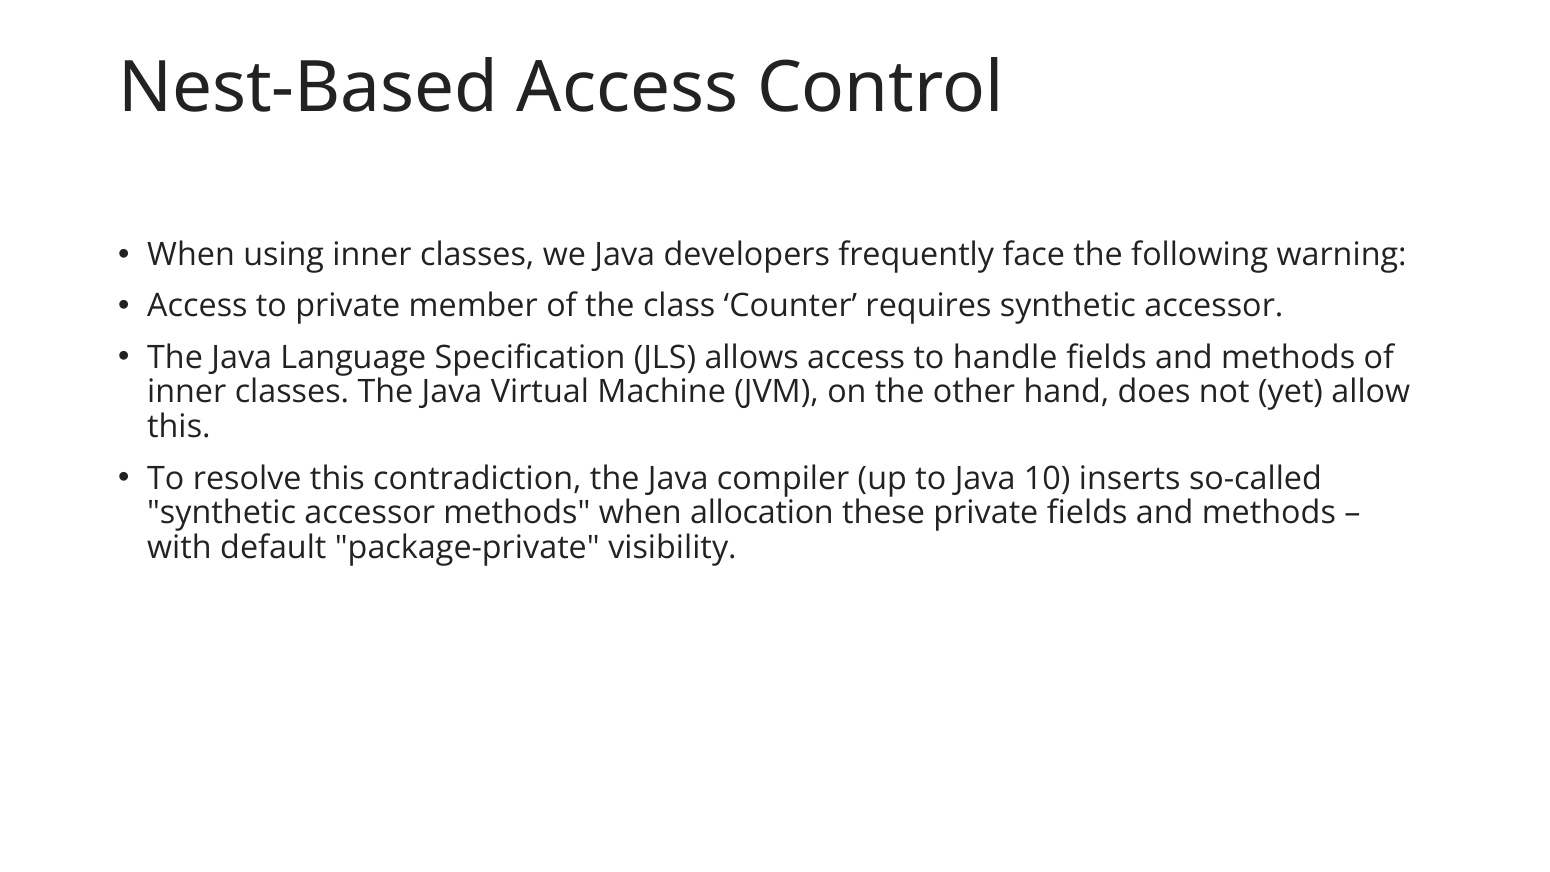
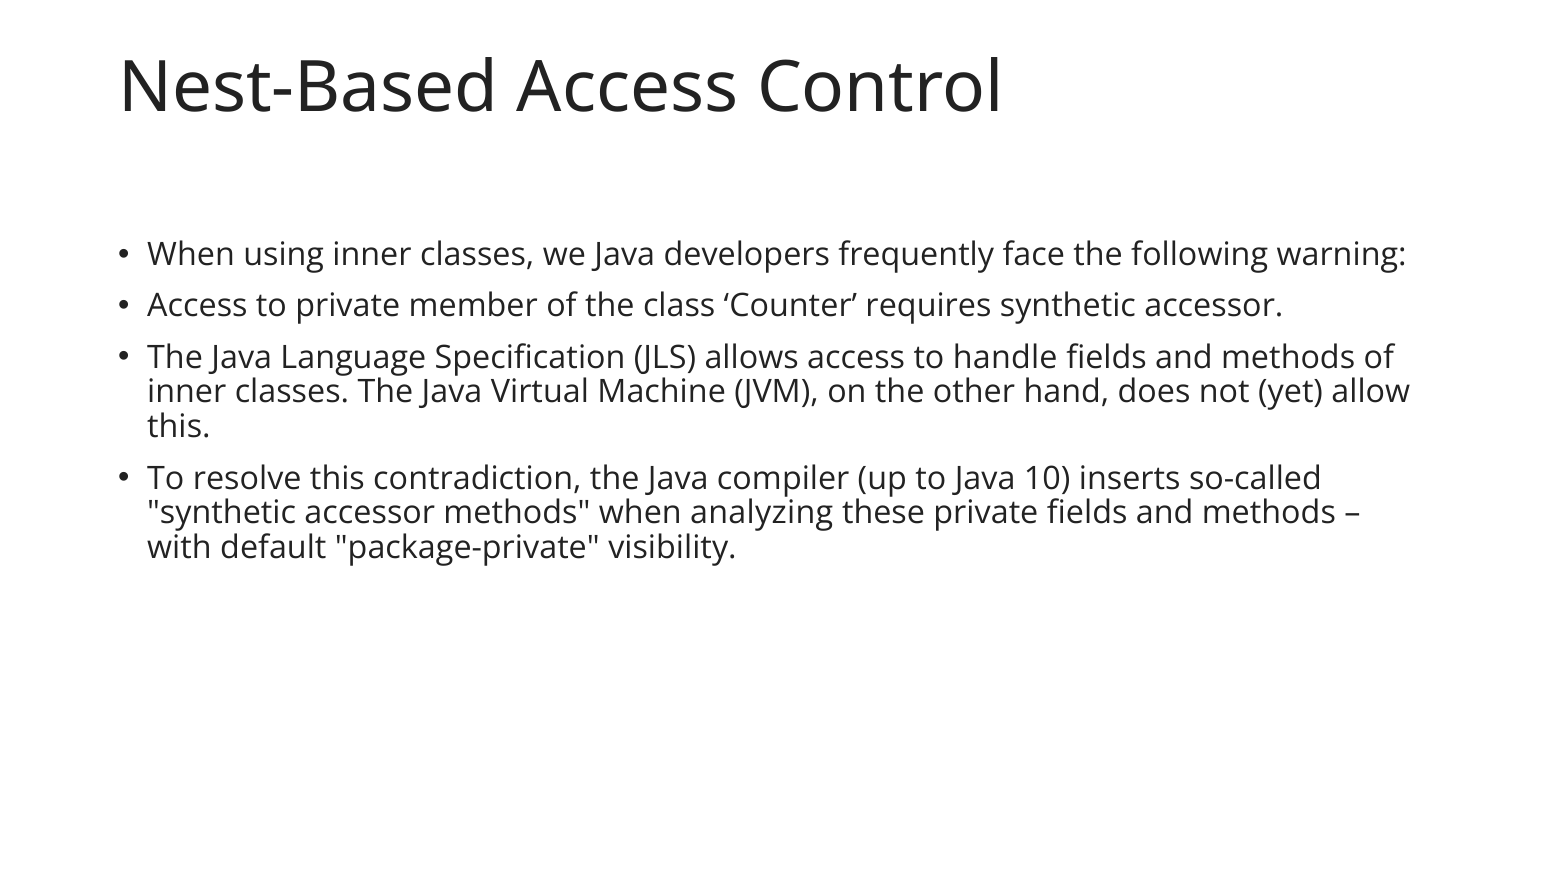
allocation: allocation -> analyzing (762, 513)
